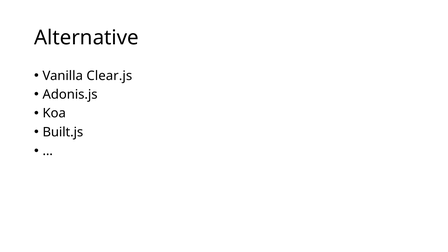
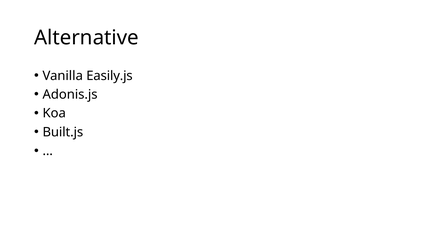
Clear.js: Clear.js -> Easily.js (109, 76)
